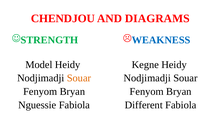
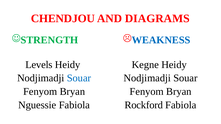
Model: Model -> Levels (39, 65)
Souar colour: orange -> blue (79, 78)
Different: Different -> Rockford (144, 105)
